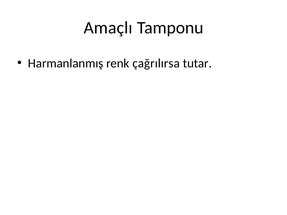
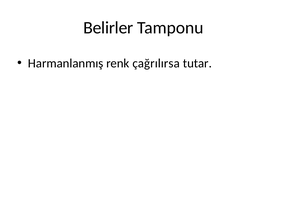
Amaçlı: Amaçlı -> Belirler (108, 28)
